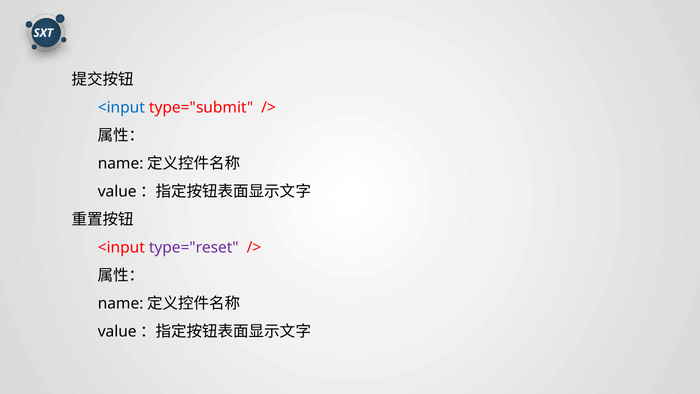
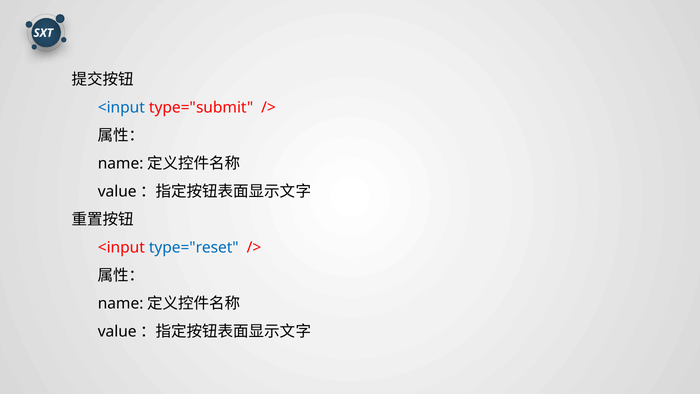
type="reset colour: purple -> blue (194, 248)
